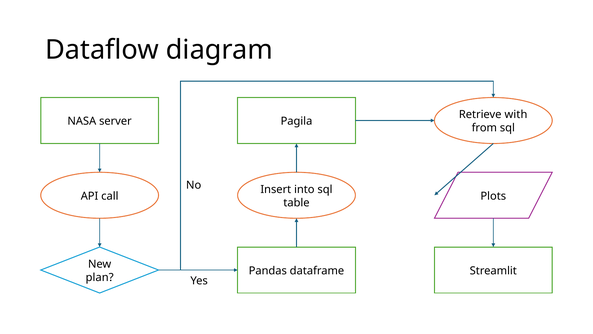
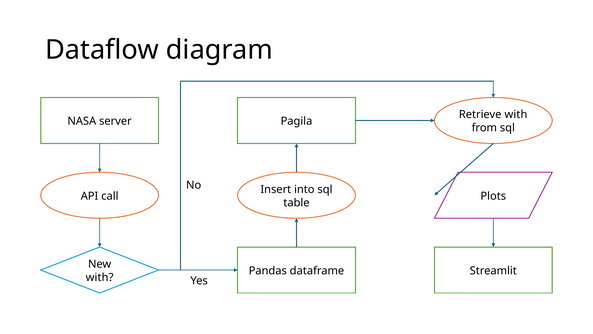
plan: plan -> with (100, 277)
